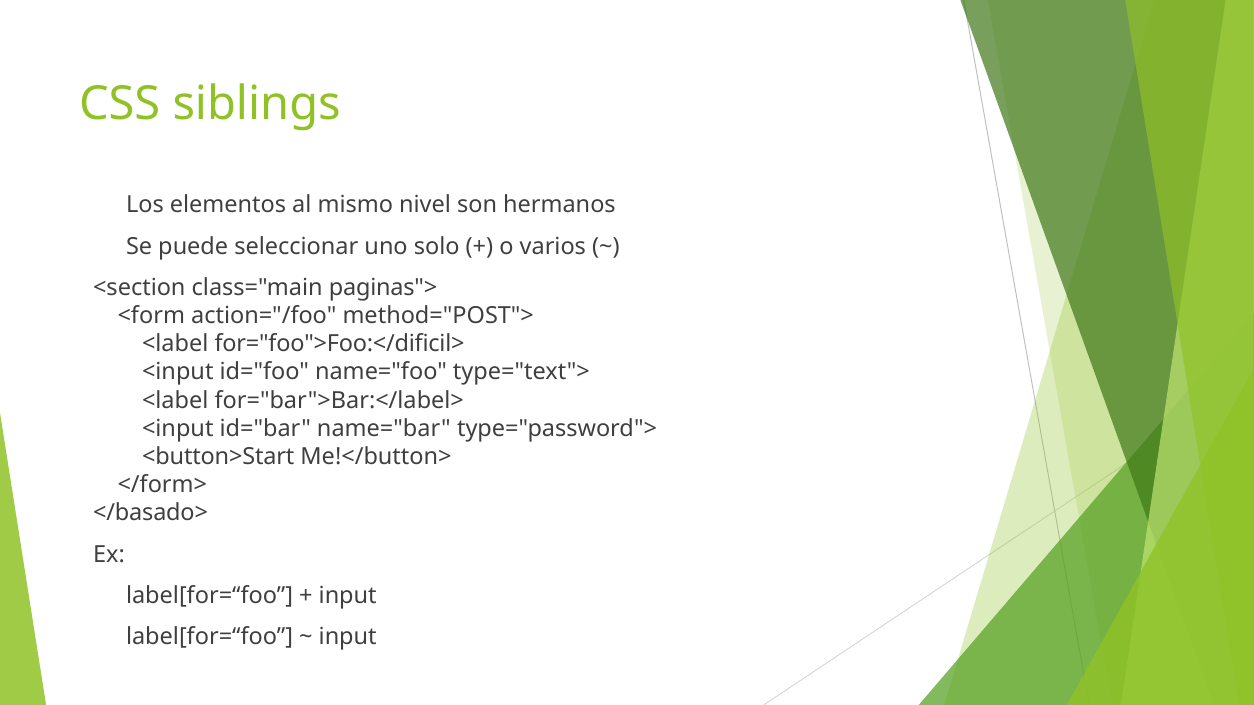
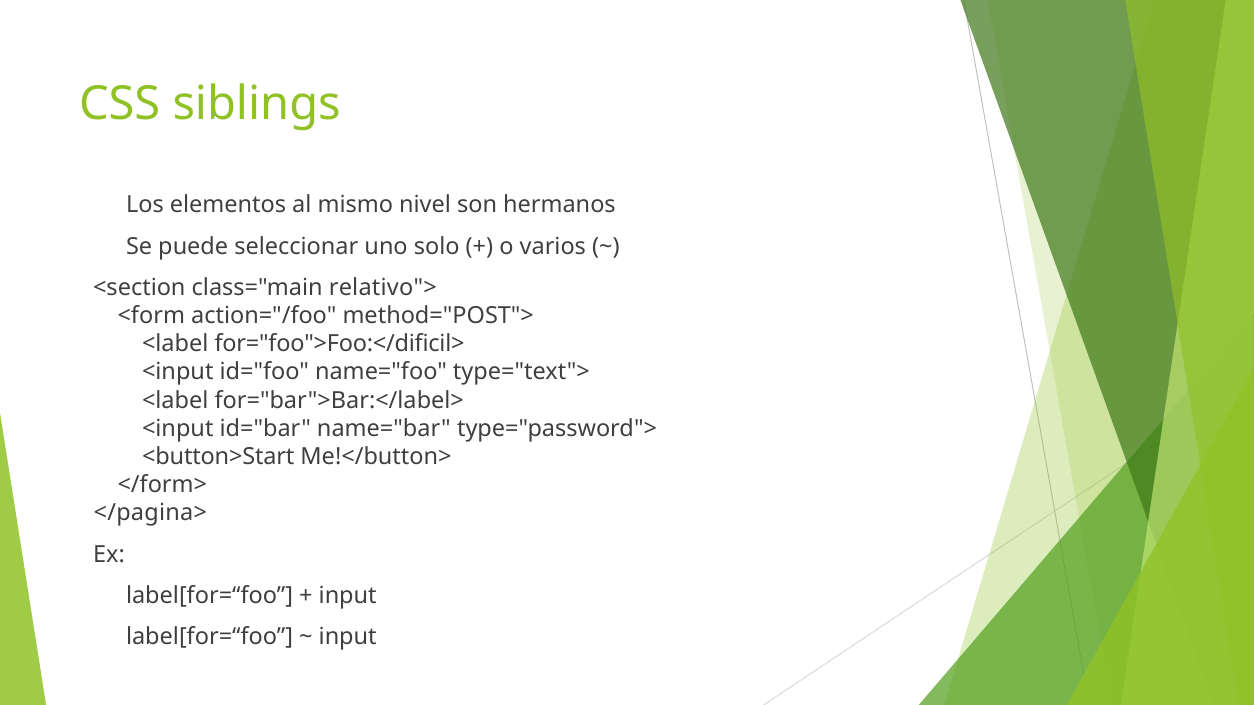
paginas">: paginas"> -> relativo"> (383, 288)
</basado>: </basado> -> </pagina> (150, 514)
